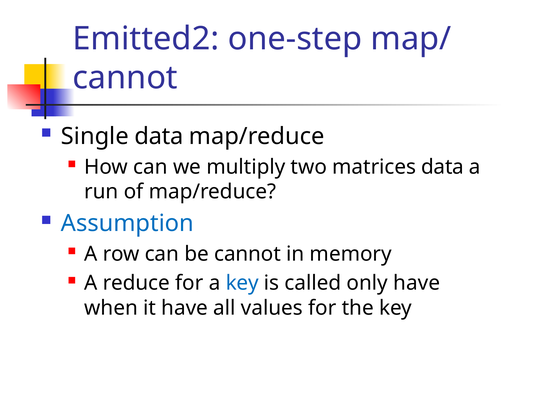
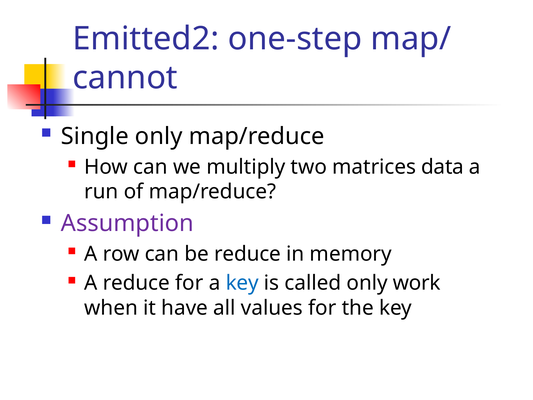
Single data: data -> only (159, 136)
Assumption colour: blue -> purple (127, 223)
be cannot: cannot -> reduce (248, 254)
only have: have -> work (417, 283)
